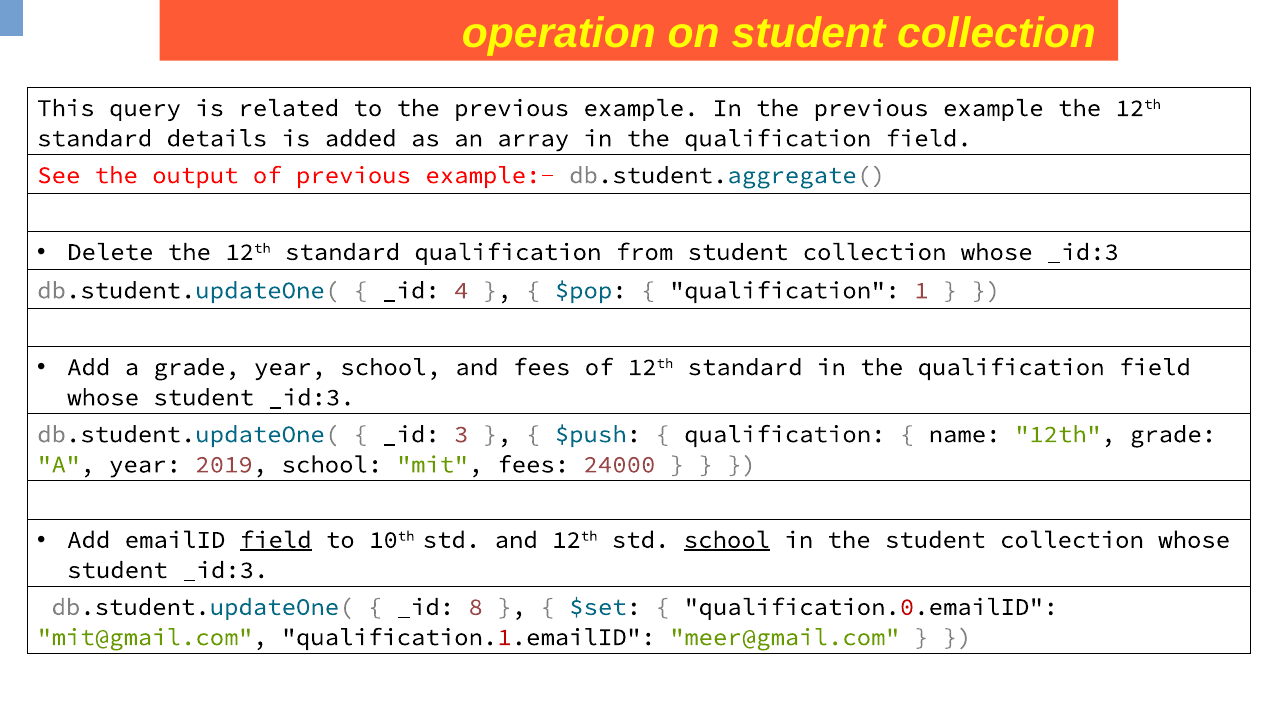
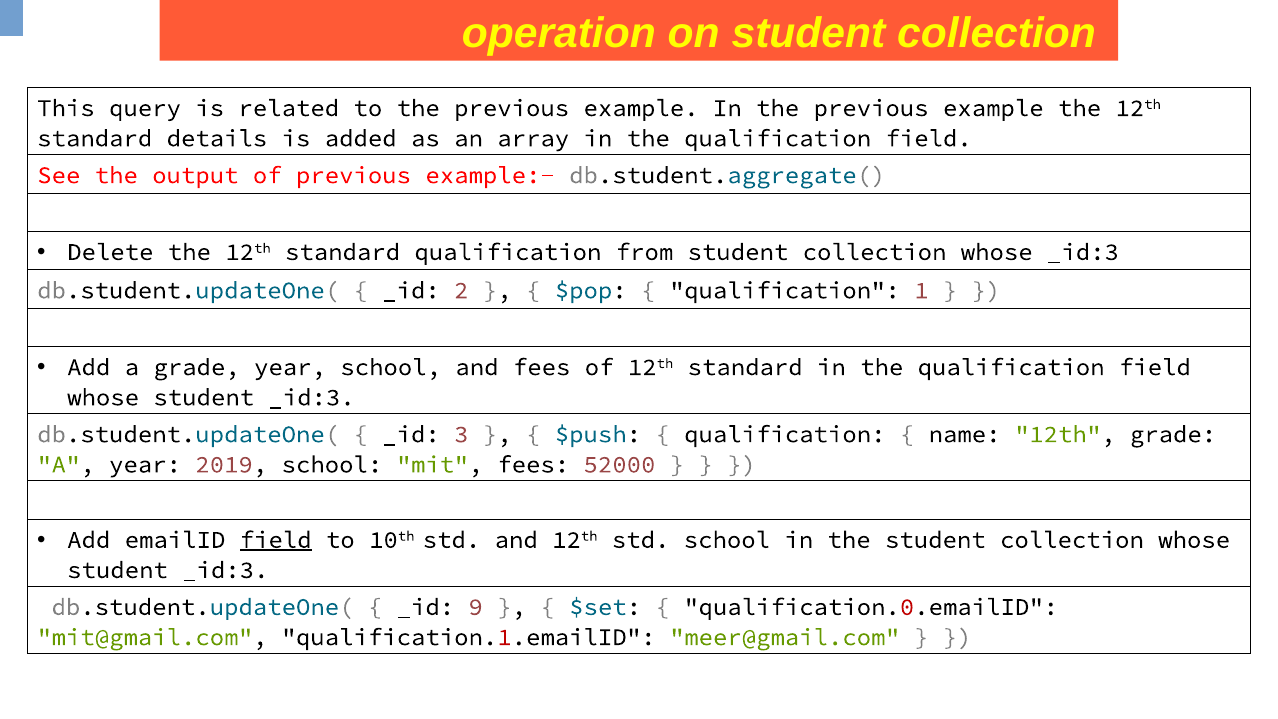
4: 4 -> 2 (461, 290)
24000: 24000 -> 52000 (619, 464)
school underline: present -> none (727, 540)
8: 8 -> 9 (476, 607)
